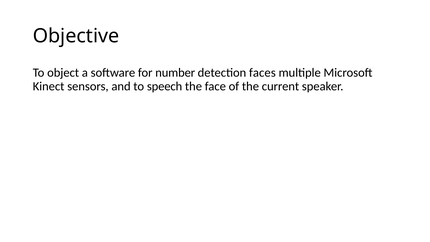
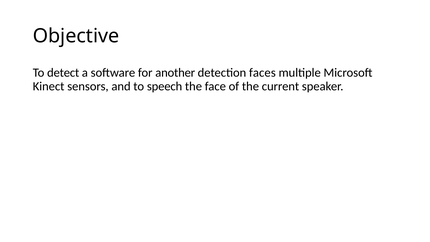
object: object -> detect (63, 73)
number: number -> another (175, 73)
